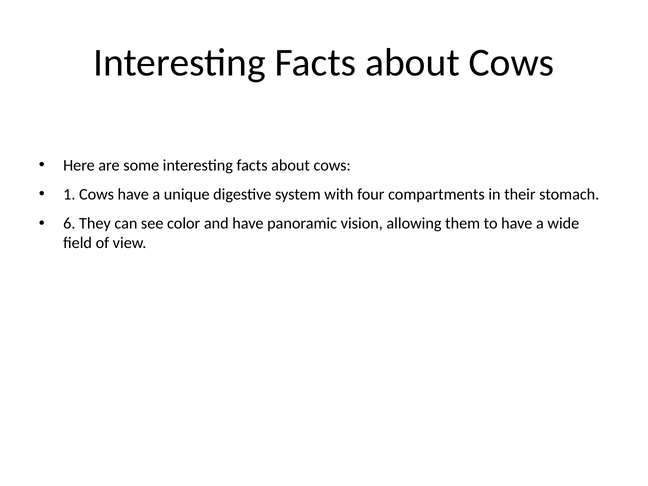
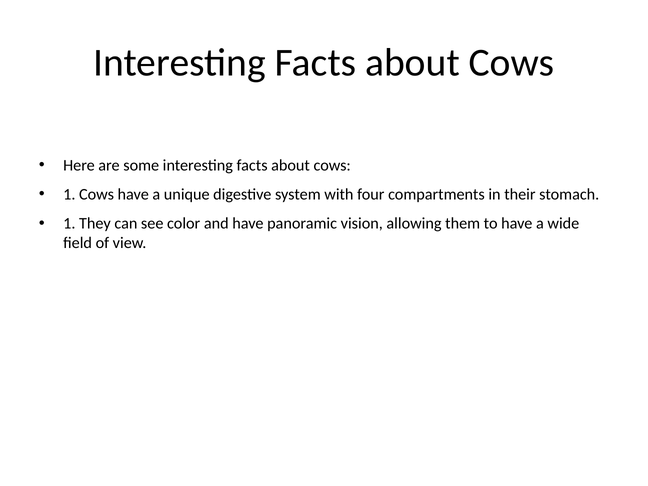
6: 6 -> 1 (69, 224)
